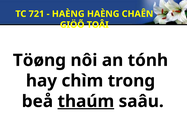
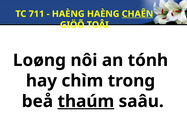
721: 721 -> 711 (36, 14)
CHAÊN underline: none -> present (137, 14)
Töøng: Töøng -> Loøng (39, 60)
